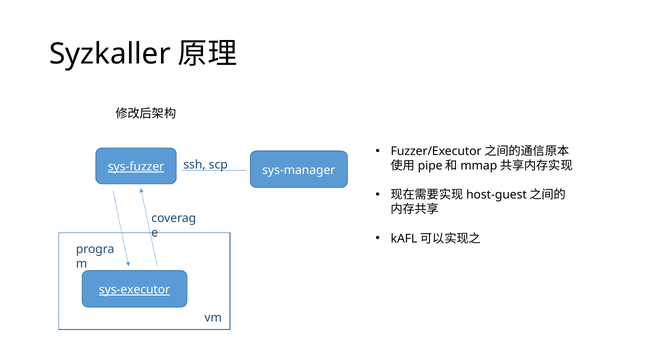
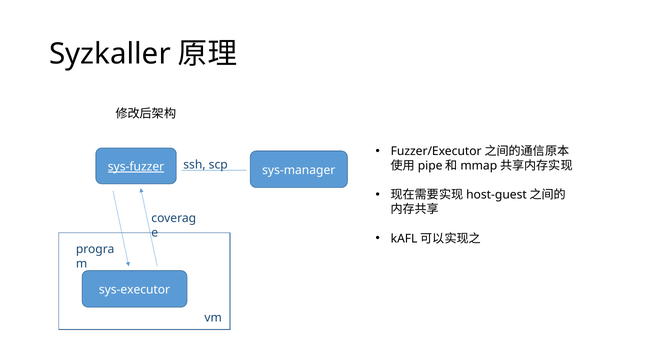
sys-executor underline: present -> none (135, 290)
